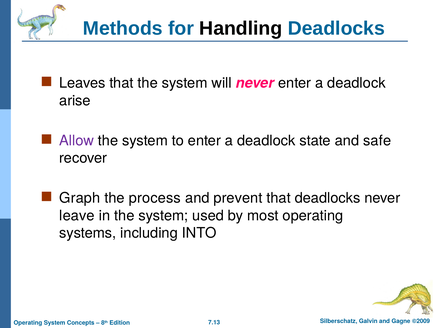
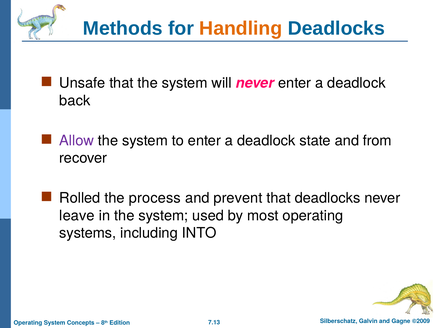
Handling colour: black -> orange (241, 28)
Leaves: Leaves -> Unsafe (82, 83)
arise: arise -> back (75, 100)
safe: safe -> from (377, 141)
Graph: Graph -> Rolled (80, 198)
